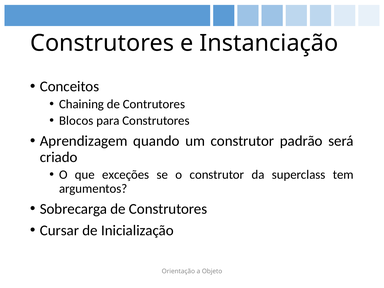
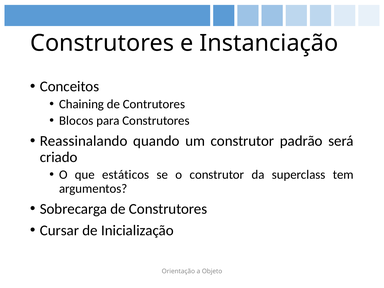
Aprendizagem: Aprendizagem -> Reassinalando (84, 141)
exceções: exceções -> estáticos (126, 175)
